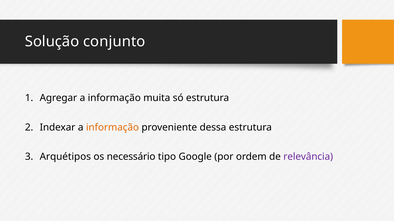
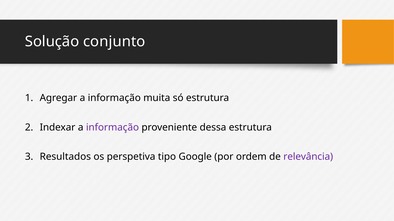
informação colour: orange -> purple (112, 128)
Arquétipos: Arquétipos -> Resultados (65, 157)
necessário: necessário -> perspetiva (131, 157)
